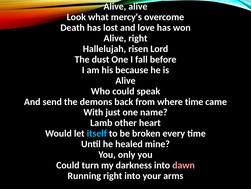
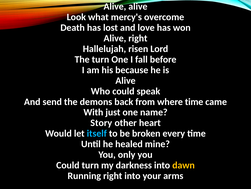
The dust: dust -> turn (100, 59)
Lamb: Lamb -> Story (101, 122)
dawn colour: pink -> yellow (184, 165)
